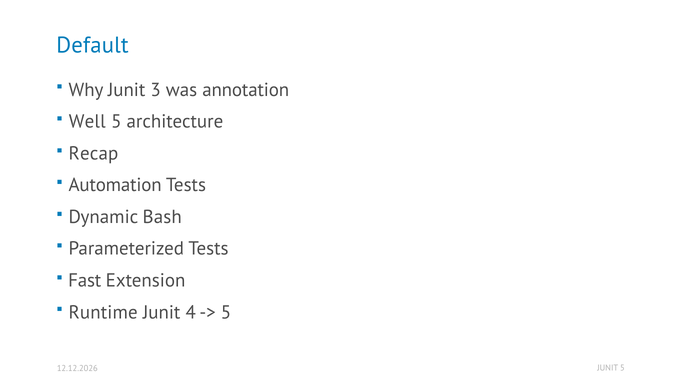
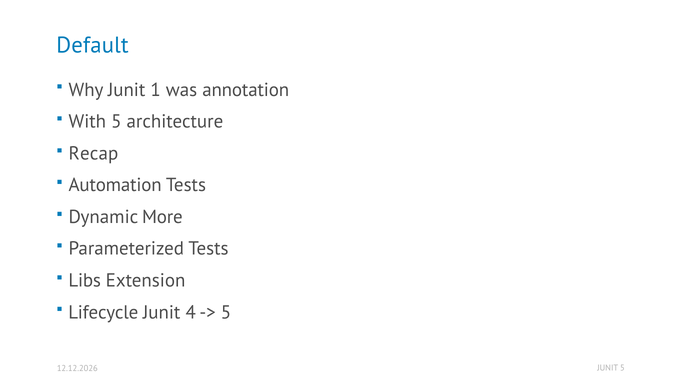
3: 3 -> 1 (156, 90)
Well: Well -> With (87, 122)
Bash: Bash -> More (162, 217)
Fast: Fast -> Libs (85, 281)
Runtime: Runtime -> Lifecycle (103, 312)
